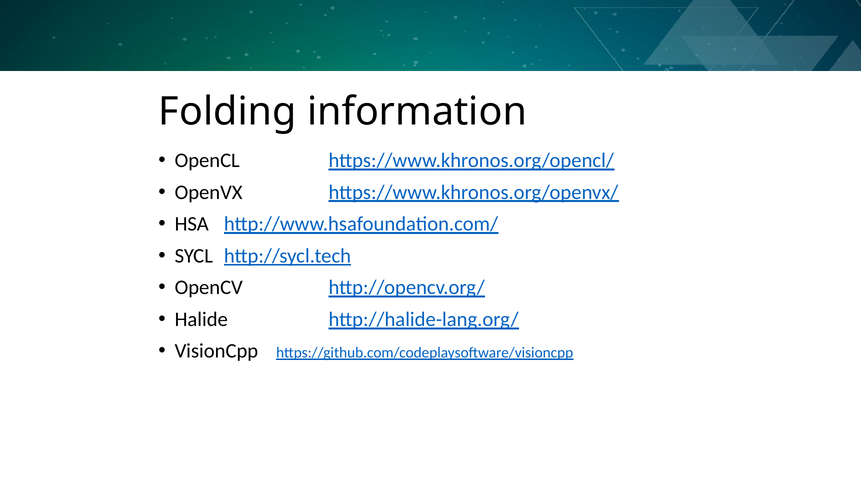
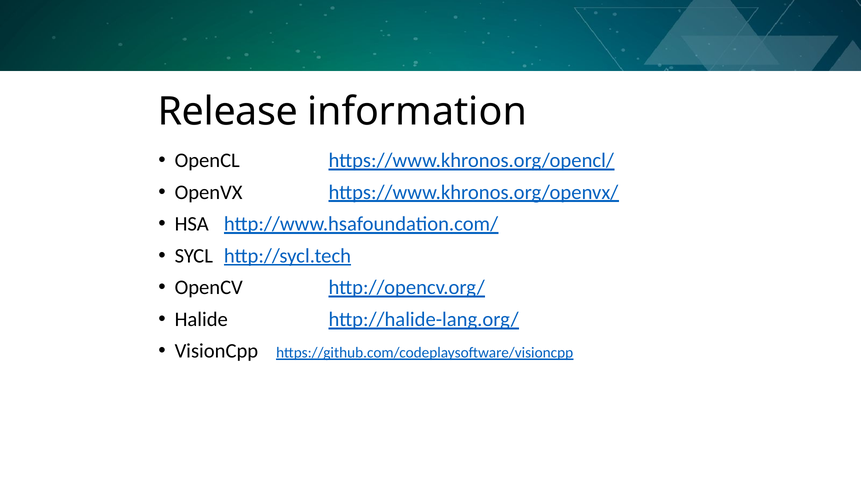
Folding: Folding -> Release (228, 112)
